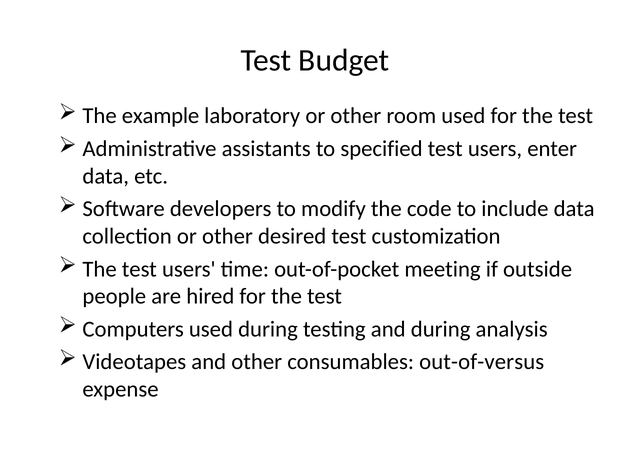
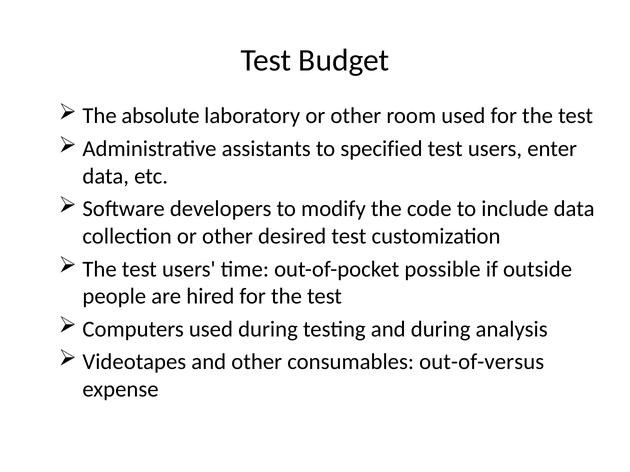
example: example -> absolute (161, 116)
meeting: meeting -> possible (442, 269)
